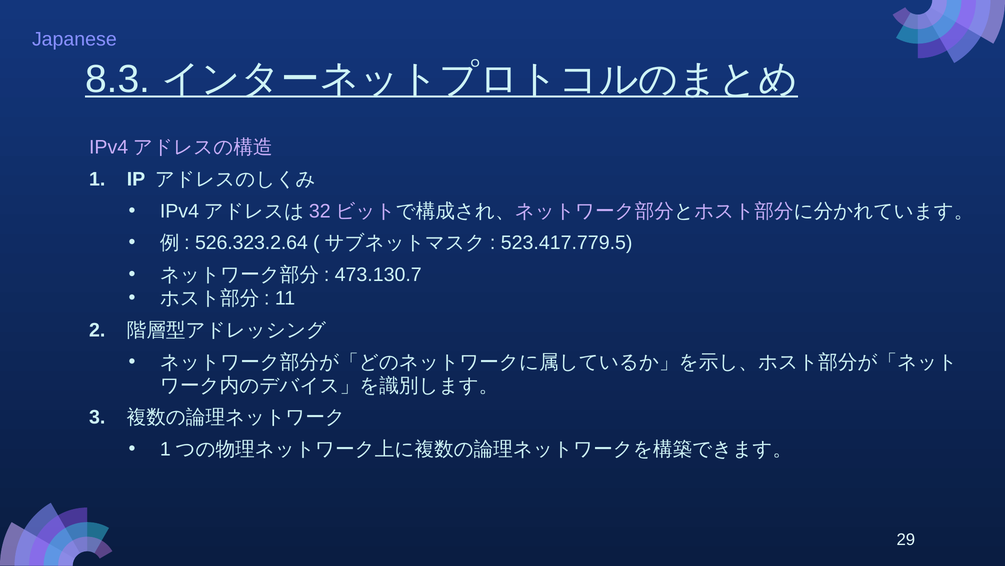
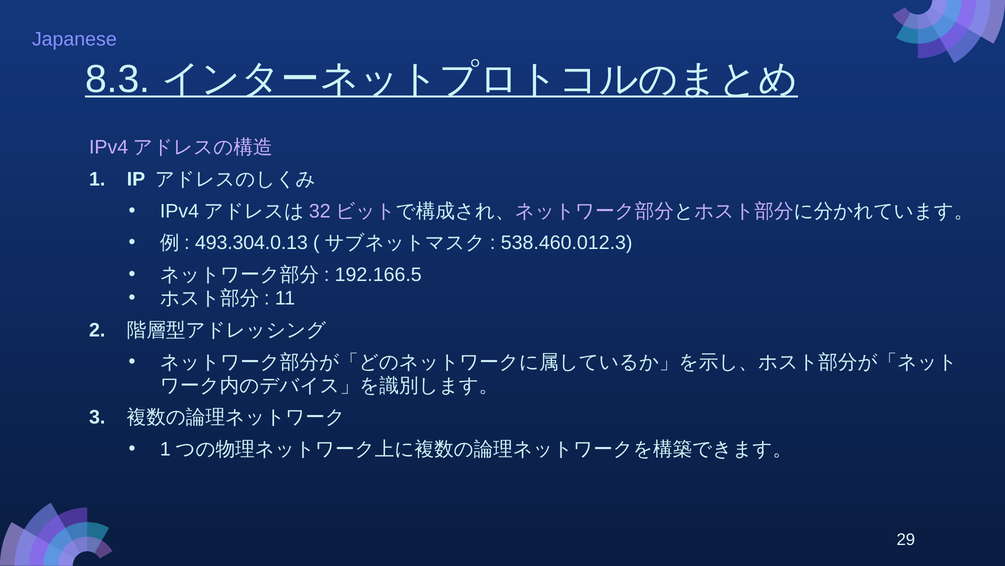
526.323.2.64: 526.323.2.64 -> 493.304.0.13 (251, 243)
523.417.779.5: 523.417.779.5 -> 538.460.012.3 (567, 243)
473.130.7: 473.130.7 -> 192.166.5 (378, 275)
